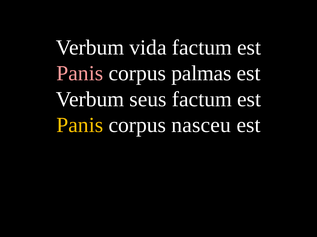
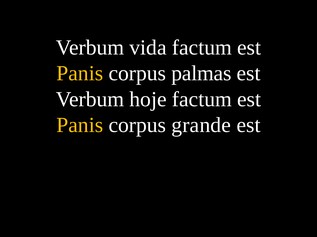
Panis colour: pink -> yellow (80, 74)
seus: seus -> hoje (148, 99)
nasceu: nasceu -> grande (201, 125)
